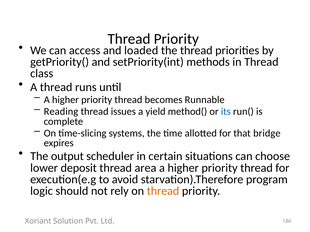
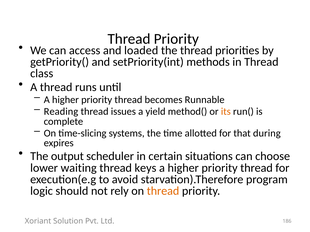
its colour: blue -> orange (226, 112)
bridge: bridge -> during (267, 133)
deposit: deposit -> waiting (79, 168)
area: area -> keys (145, 168)
